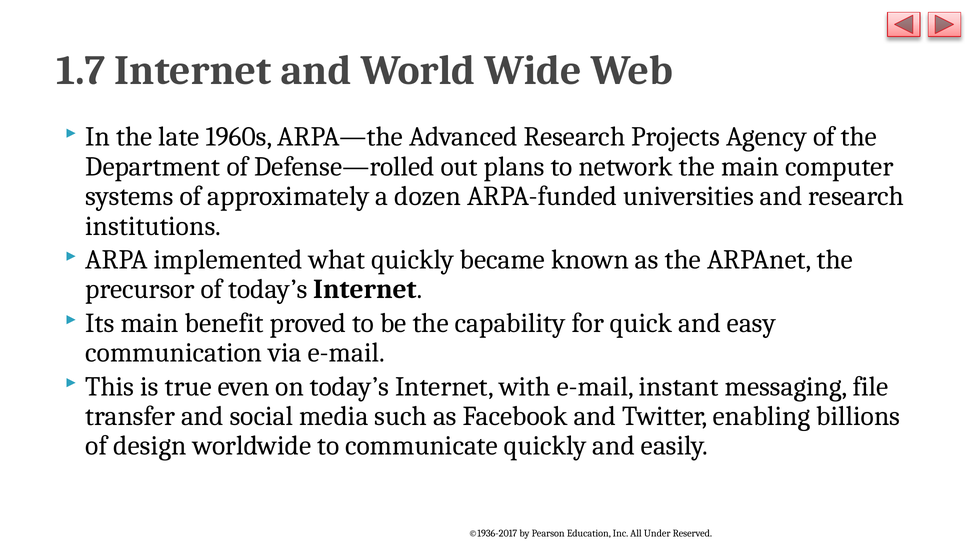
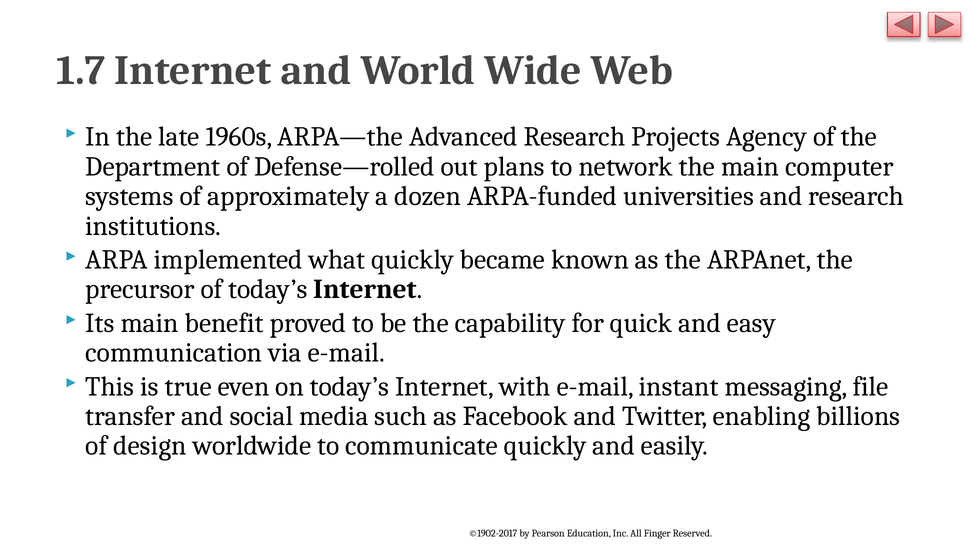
©1936-2017: ©1936-2017 -> ©1902-2017 (493, 534)
Under: Under -> Finger (657, 534)
